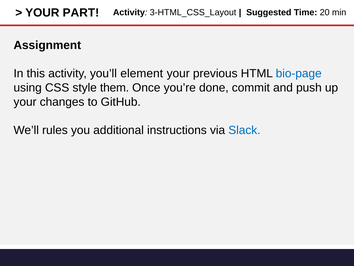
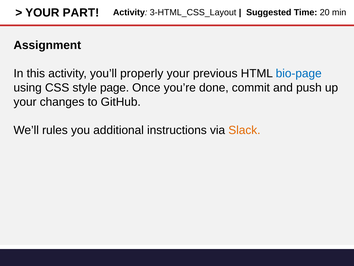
element: element -> properly (142, 73)
them: them -> page (115, 88)
Slack colour: blue -> orange (244, 130)
